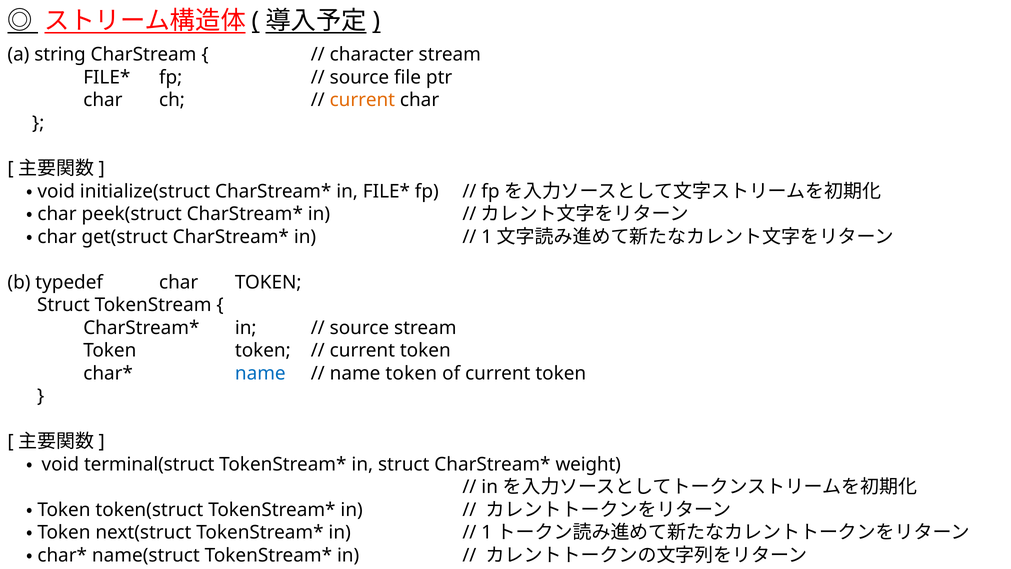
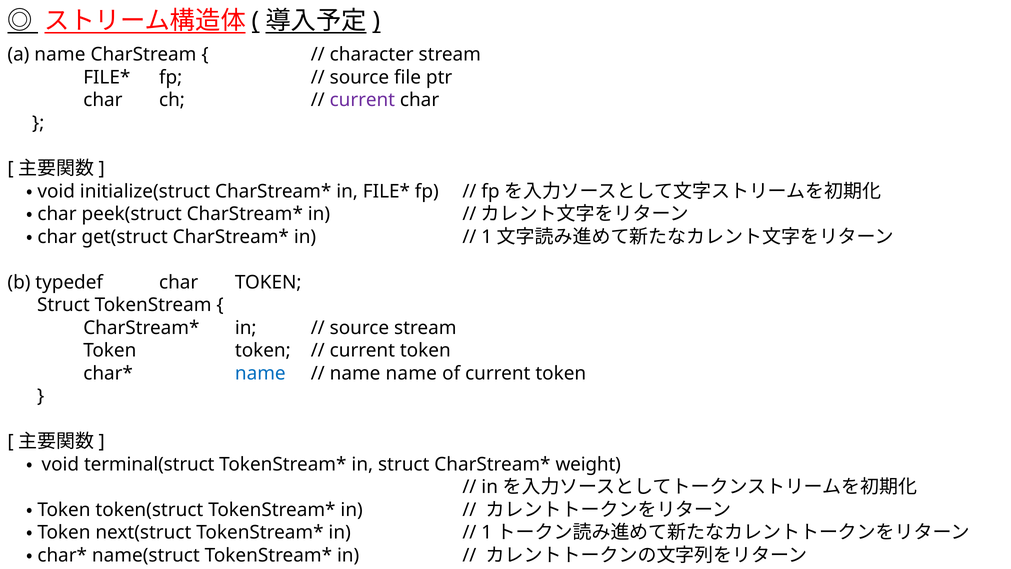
a string: string -> name (60, 55)
current colour: orange -> purple (362, 100)
name token: token -> name (411, 373)
